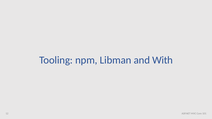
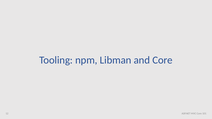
and With: With -> Core (162, 60)
